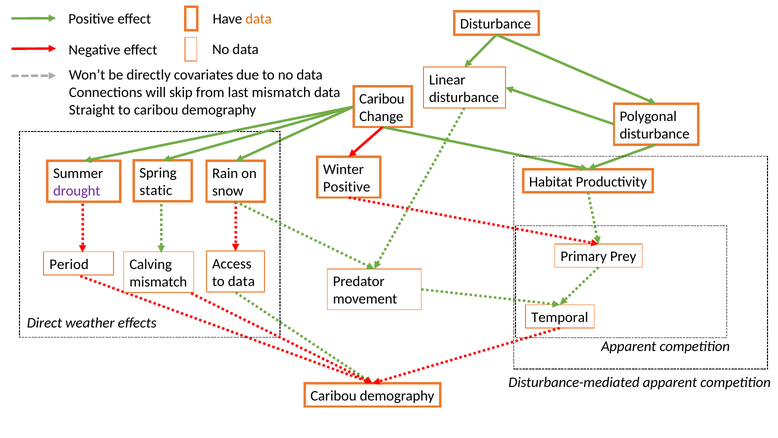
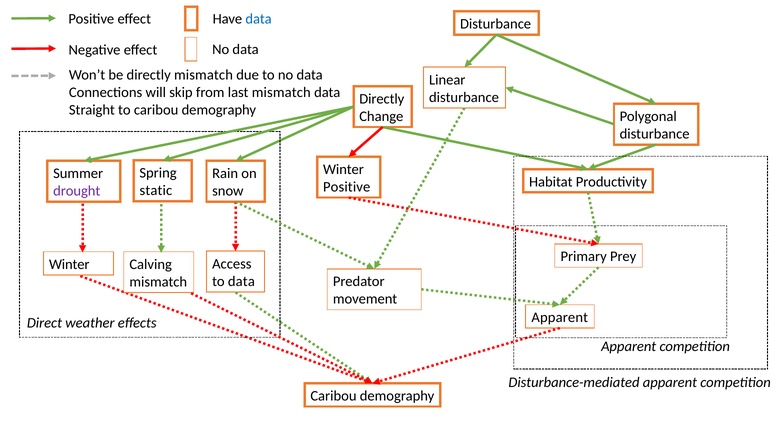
data colour: orange -> blue (259, 19)
directly covariates: covariates -> mismatch (203, 75)
Caribou: Caribou -> Directly (382, 99)
Period: Period -> Winter (69, 264)
Temporal: Temporal -> Apparent (560, 317)
